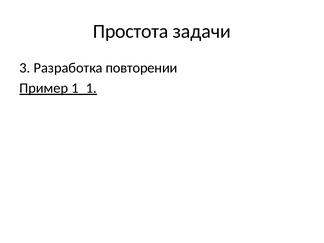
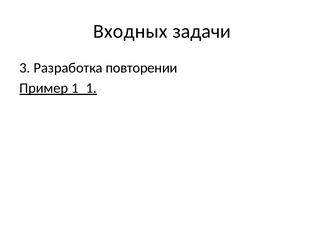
Простота: Простота -> Входных (130, 31)
